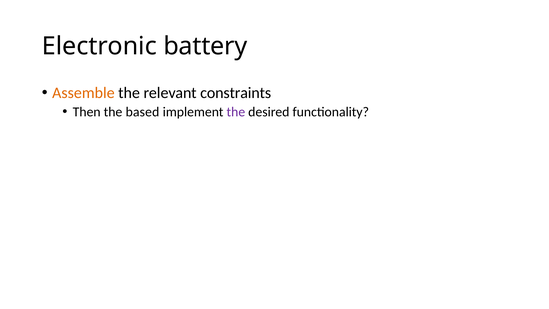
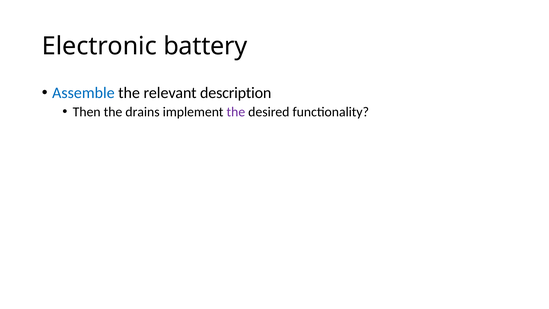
Assemble colour: orange -> blue (83, 93)
constraints: constraints -> description (236, 93)
based: based -> drains (143, 112)
